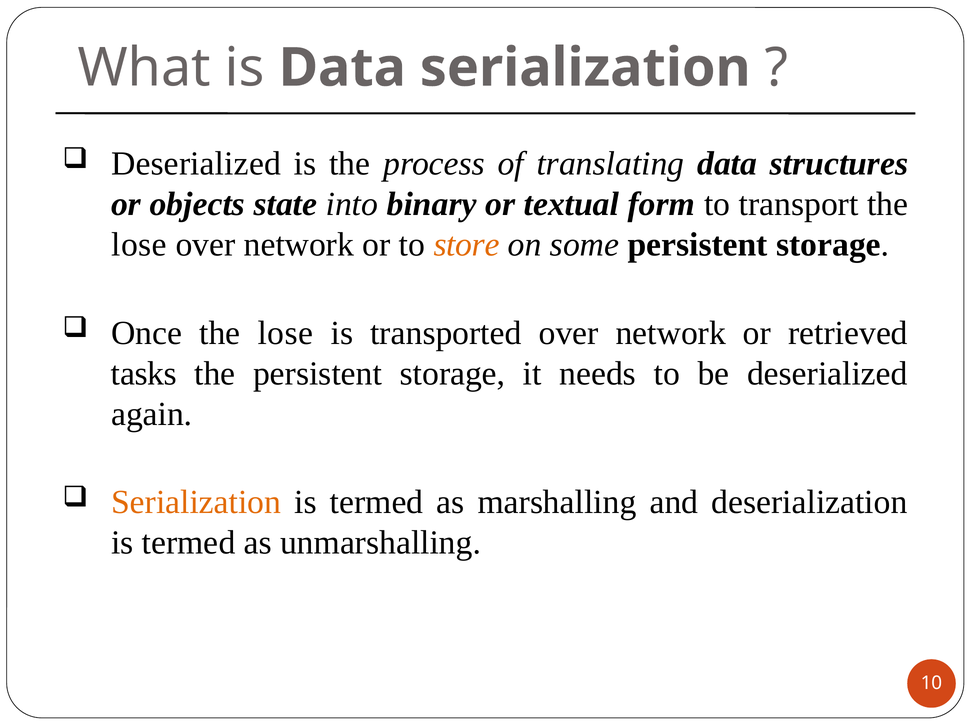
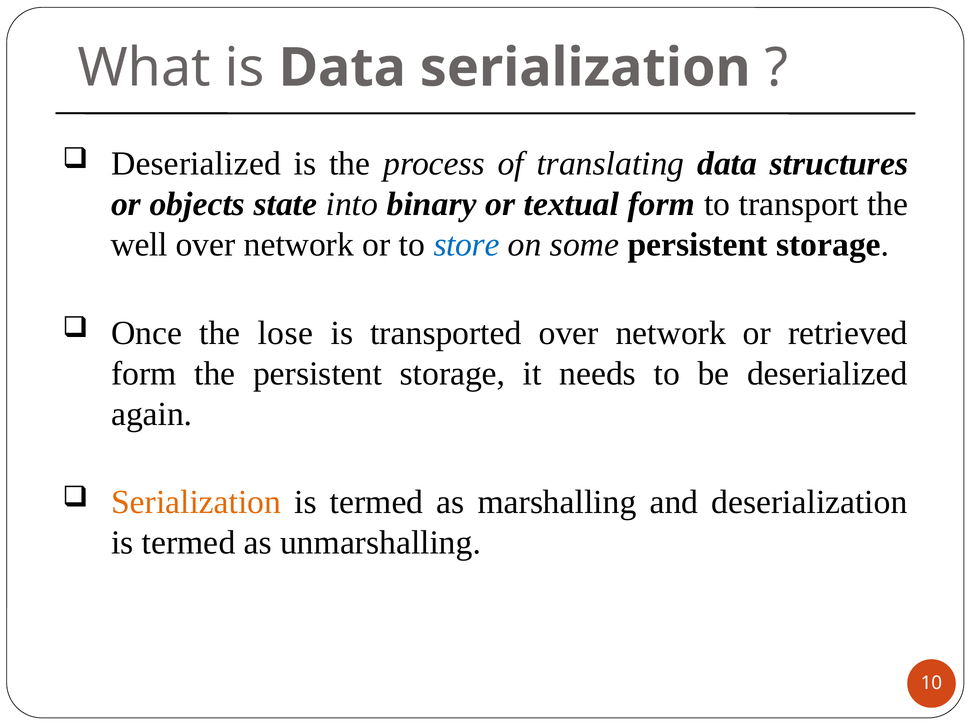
lose: lose -> well (139, 245)
store colour: orange -> blue (467, 245)
tasks: tasks -> form (144, 374)
